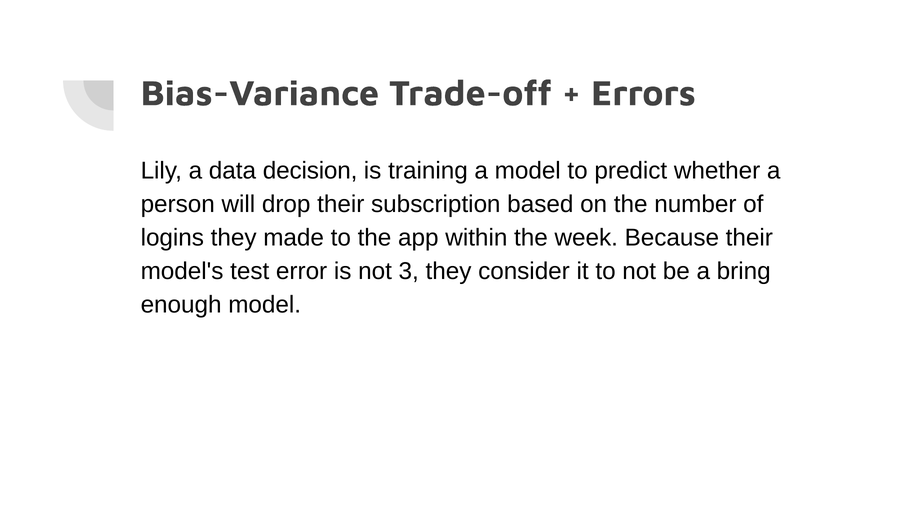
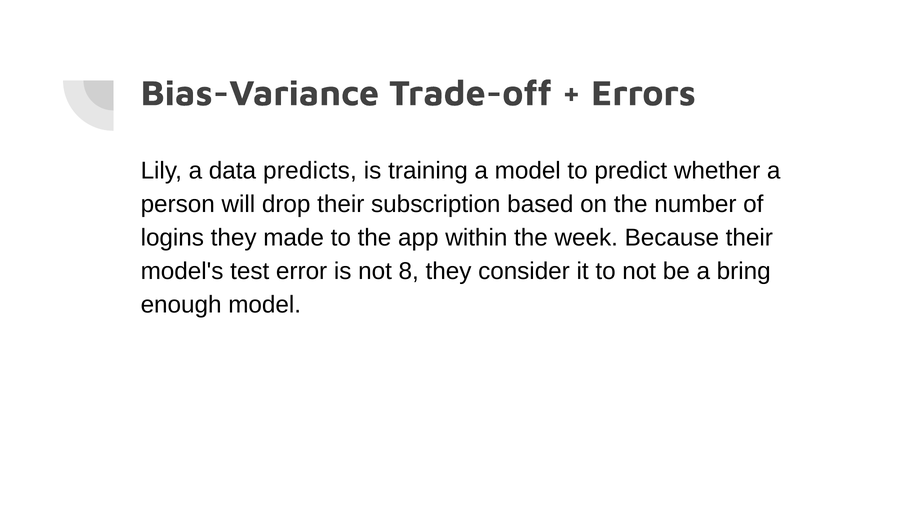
decision: decision -> predicts (310, 171)
3: 3 -> 8 (409, 272)
